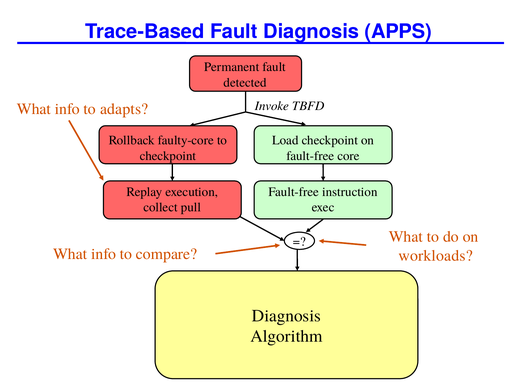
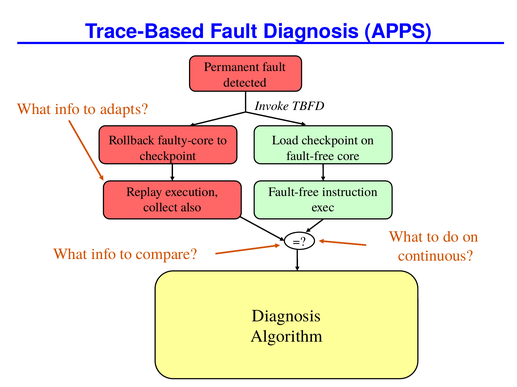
pull: pull -> also (191, 208)
workloads: workloads -> continuous (436, 256)
